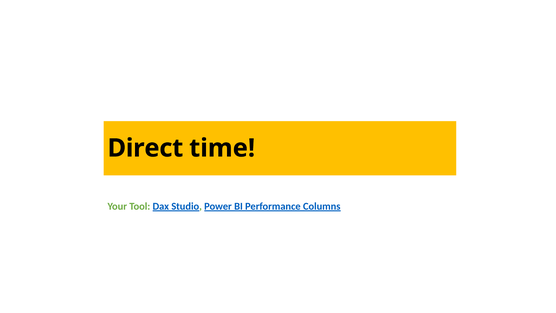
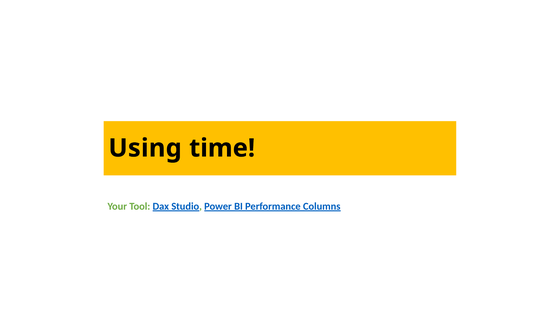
Direct: Direct -> Using (145, 148)
